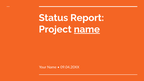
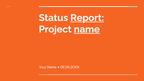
Report underline: none -> present (87, 18)
